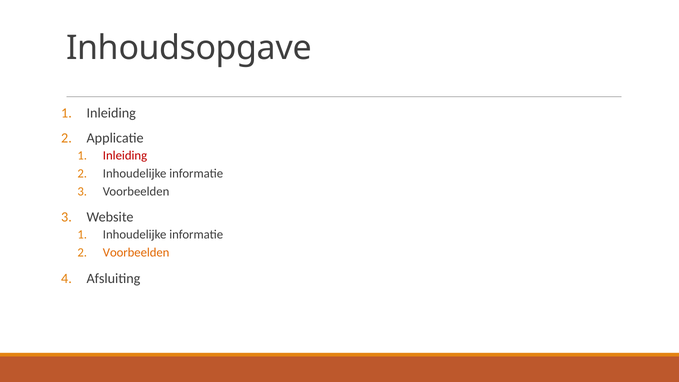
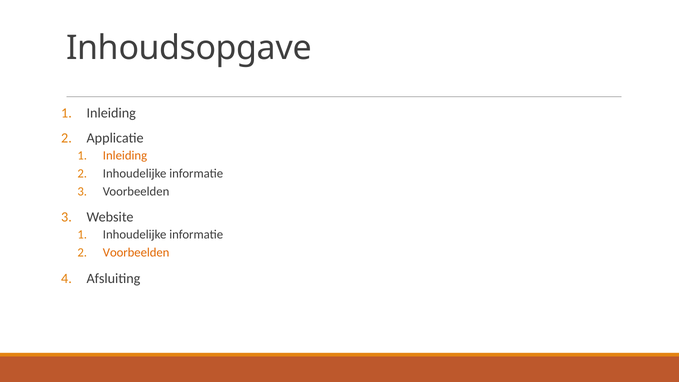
Inleiding colour: red -> orange (125, 155)
